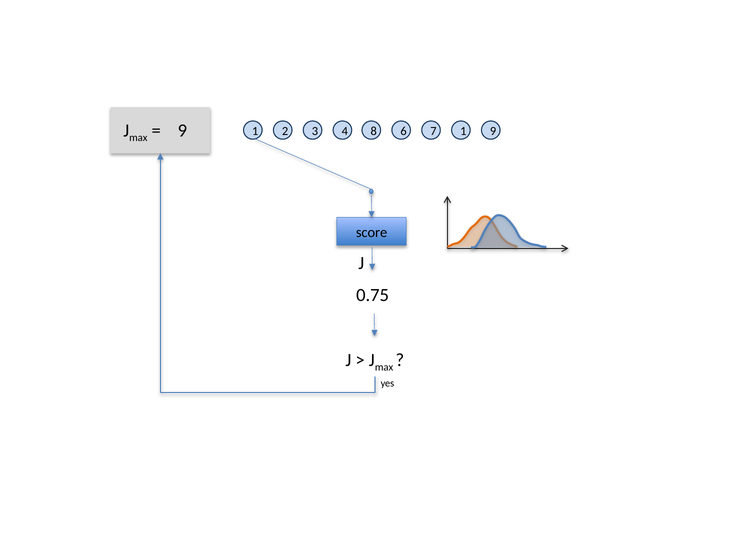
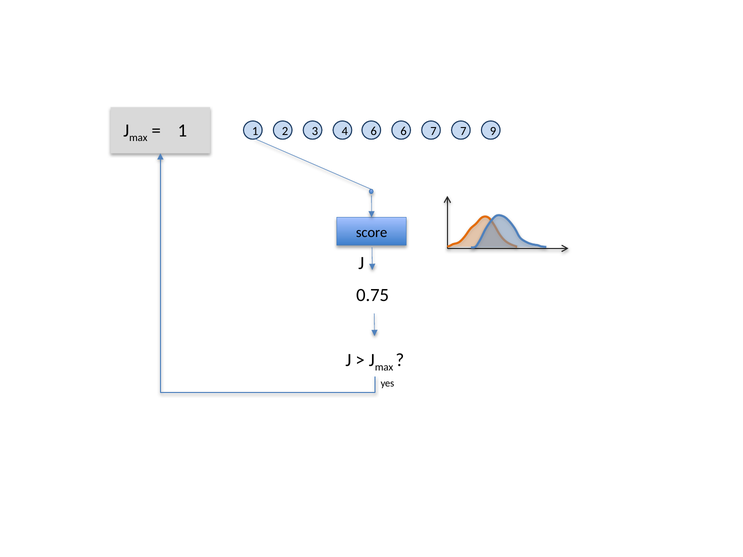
9: 9 -> 1 (182, 131)
8: 8 -> 6 (374, 131)
7 1: 1 -> 7 (463, 131)
